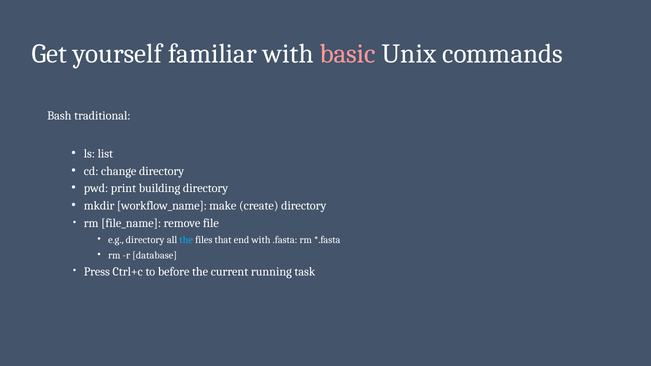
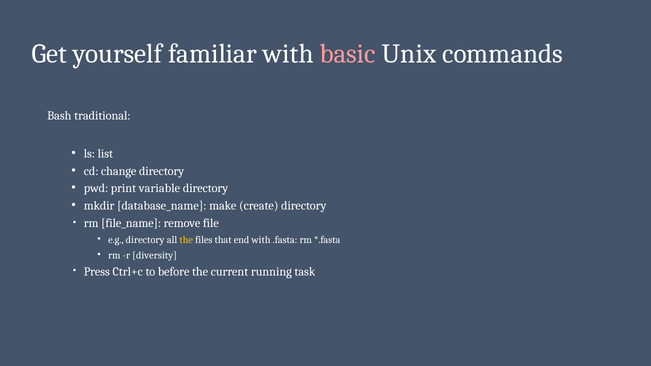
building: building -> variable (159, 189)
workflow_name: workflow_name -> database_name (162, 206)
the colour: light blue -> yellow (186, 240)
database: database -> diversity (155, 255)
